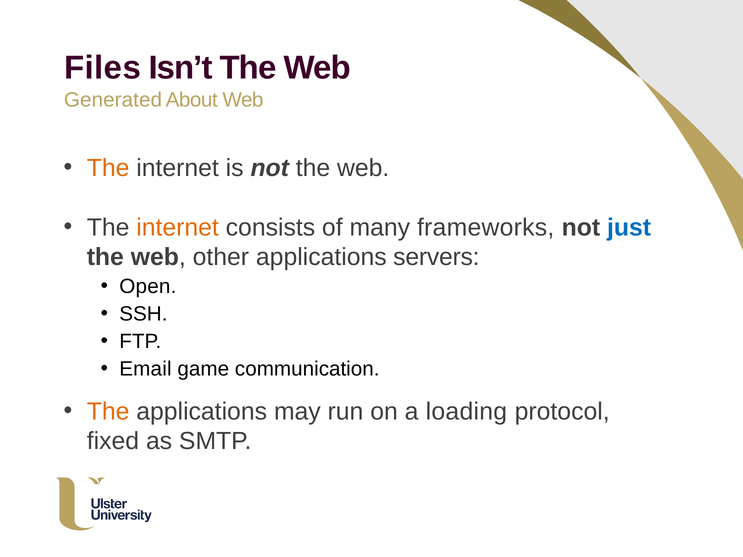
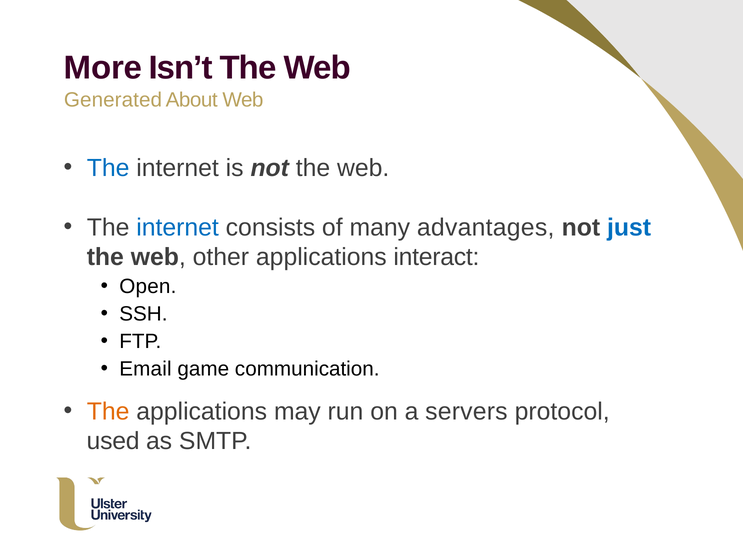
Files: Files -> More (103, 68)
The colour: orange -> blue (108, 168)
internet colour: orange -> blue (178, 228)
frameworks: frameworks -> advantages (486, 228)
servers: servers -> interact (436, 257)
loading: loading -> servers (466, 412)
fixed: fixed -> used (113, 441)
